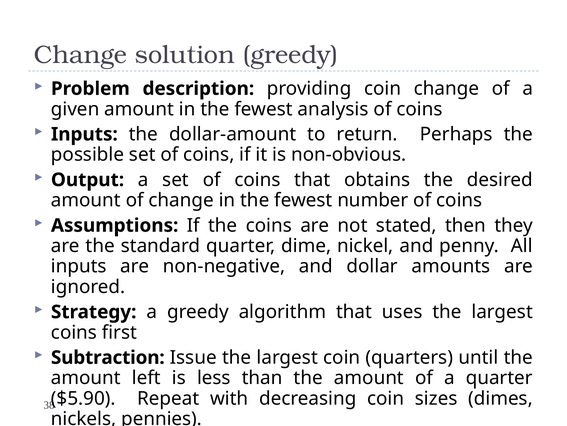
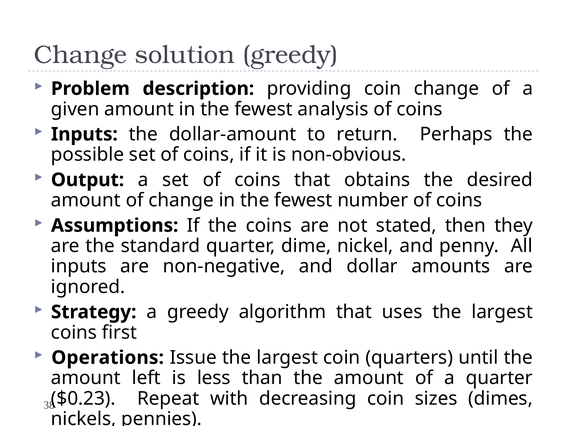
Subtraction: Subtraction -> Operations (108, 357)
$5.90: $5.90 -> $0.23 (83, 398)
